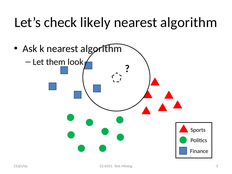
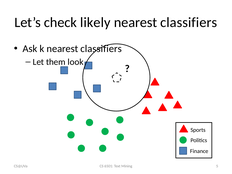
algorithm: algorithm -> classifiers (189, 22)
k nearest algorithm: algorithm -> classifiers (101, 49)
